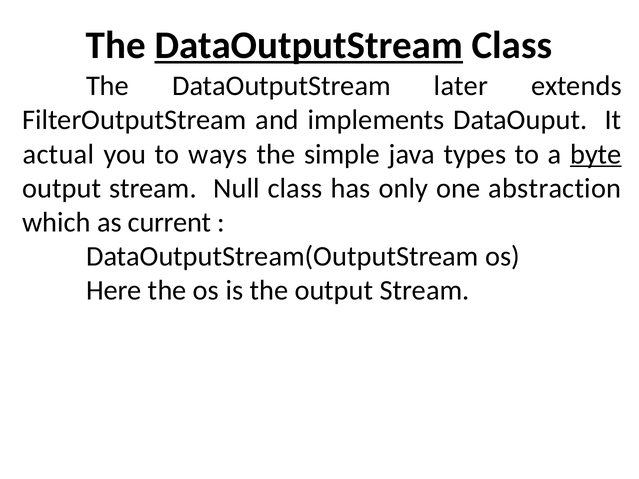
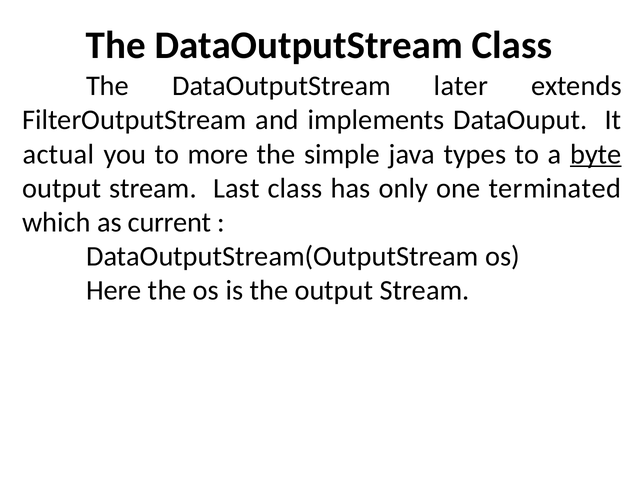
DataOutputStream underline: present -> none (309, 45)
ways: ways -> more (218, 154)
Null: Null -> Last (236, 188)
abstraction: abstraction -> terminated (555, 188)
